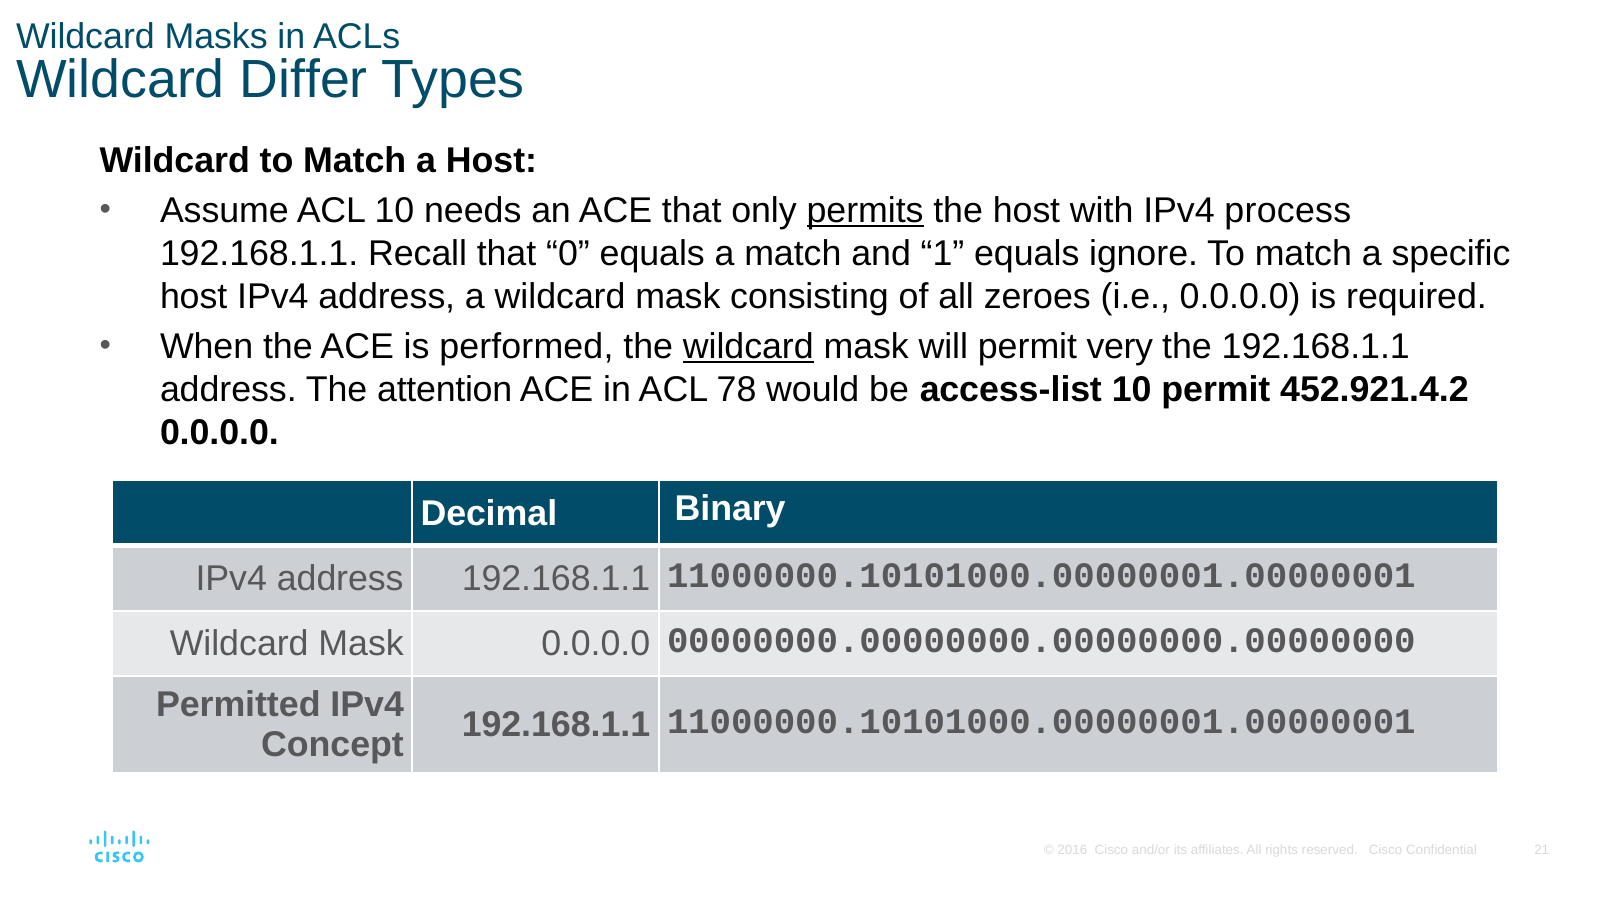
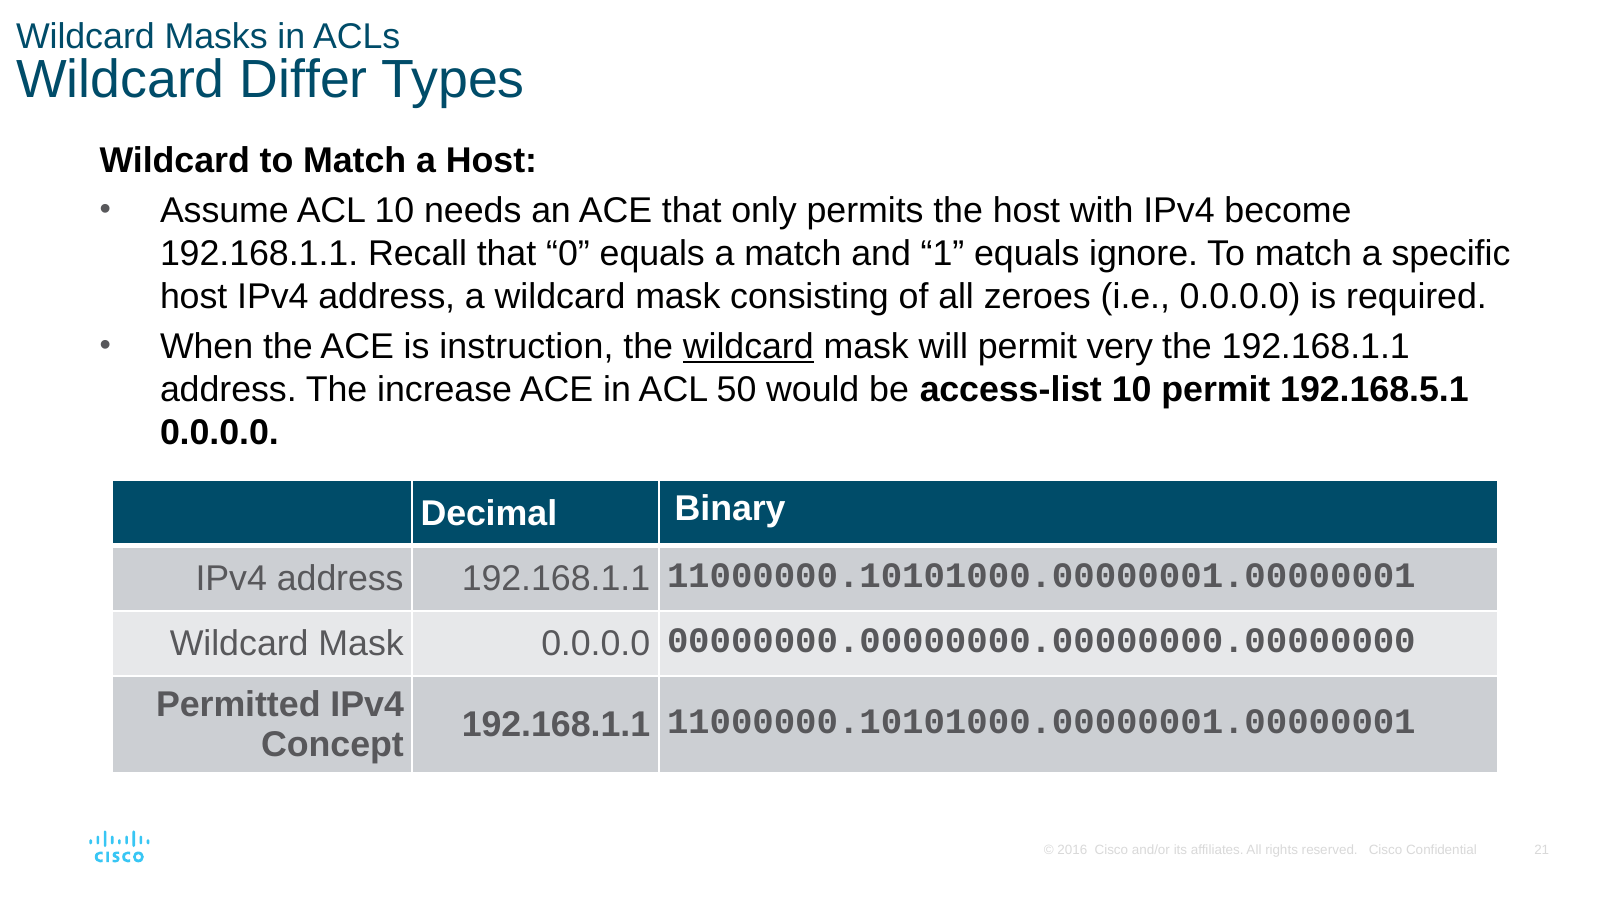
permits underline: present -> none (865, 211)
process: process -> become (1288, 211)
performed: performed -> instruction (526, 347)
attention: attention -> increase (445, 390)
78: 78 -> 50 (737, 390)
452.921.4.2: 452.921.4.2 -> 192.168.5.1 (1374, 390)
